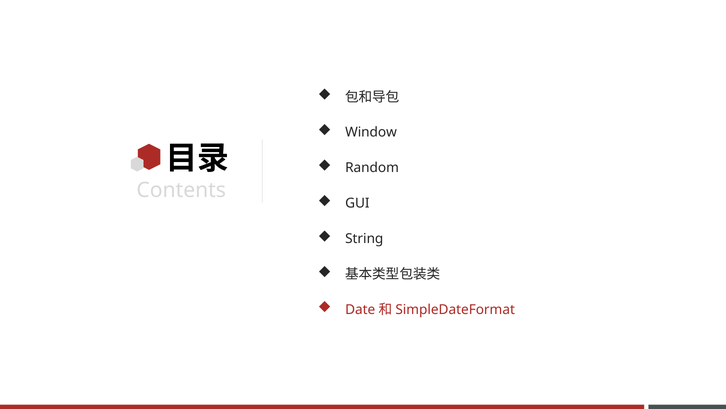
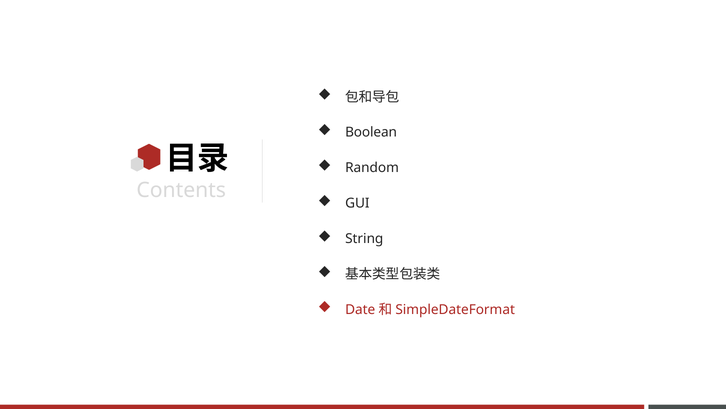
Window: Window -> Boolean (371, 132)
